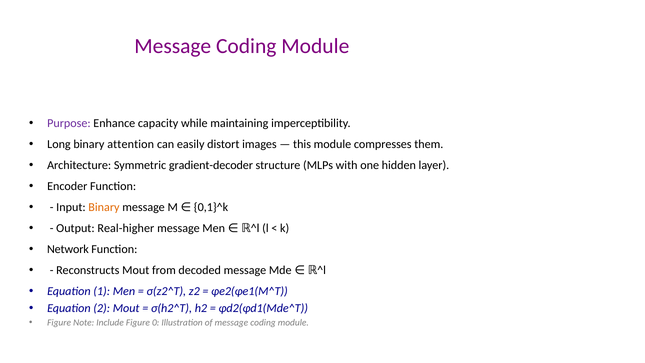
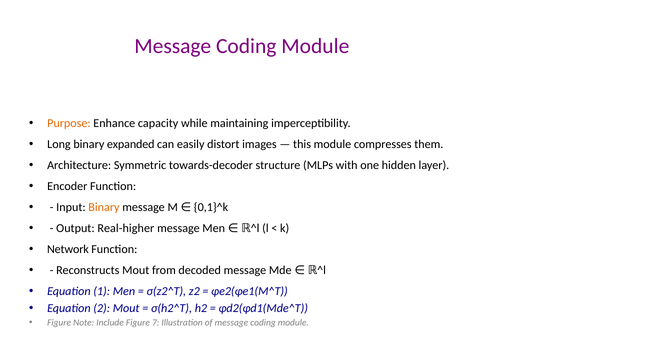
Purpose colour: purple -> orange (69, 123)
attention: attention -> expanded (131, 144)
gradient-decoder: gradient-decoder -> towards-decoder (211, 165)
0: 0 -> 7 (156, 323)
